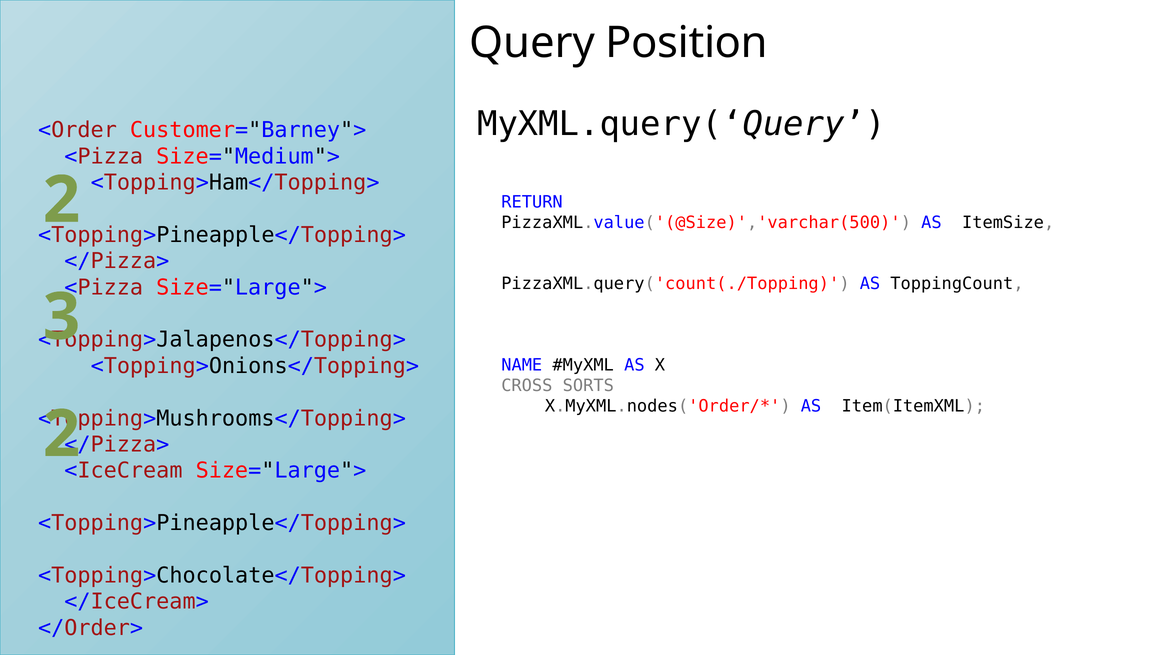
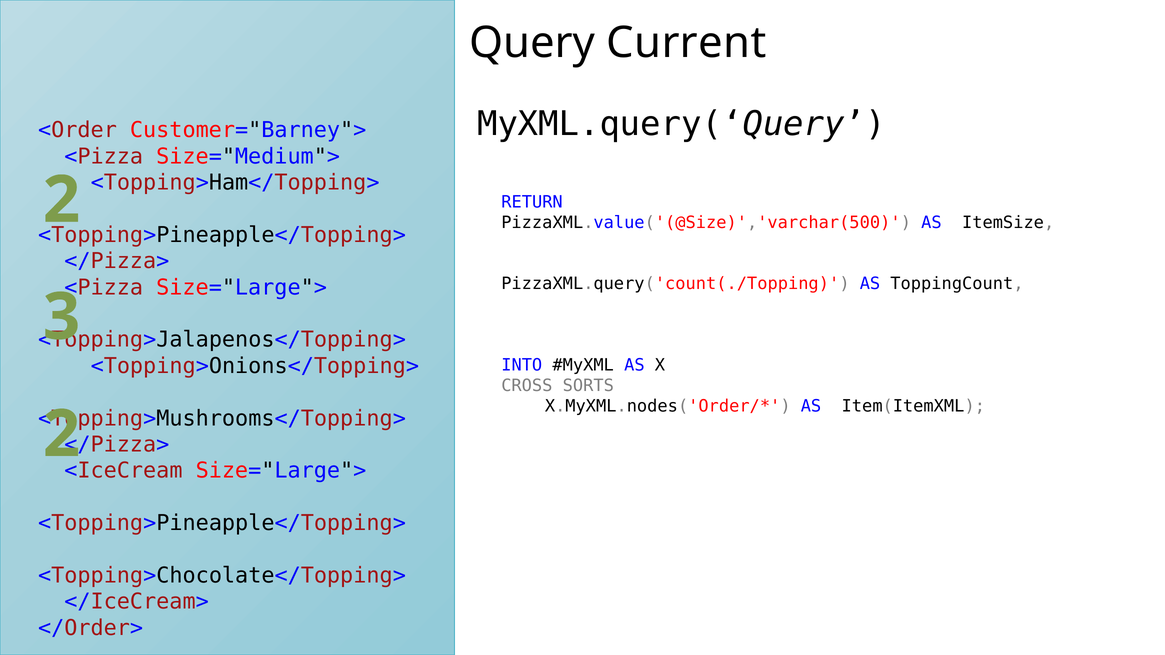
Position: Position -> Current (686, 43)
NAME: NAME -> INTO (522, 365)
